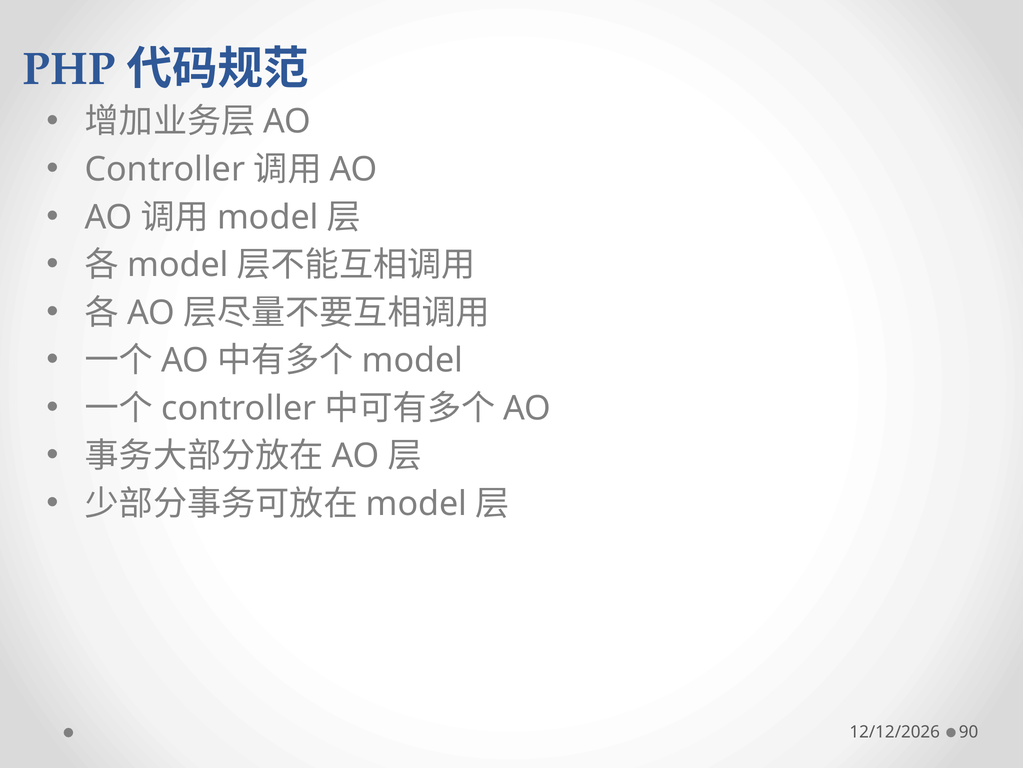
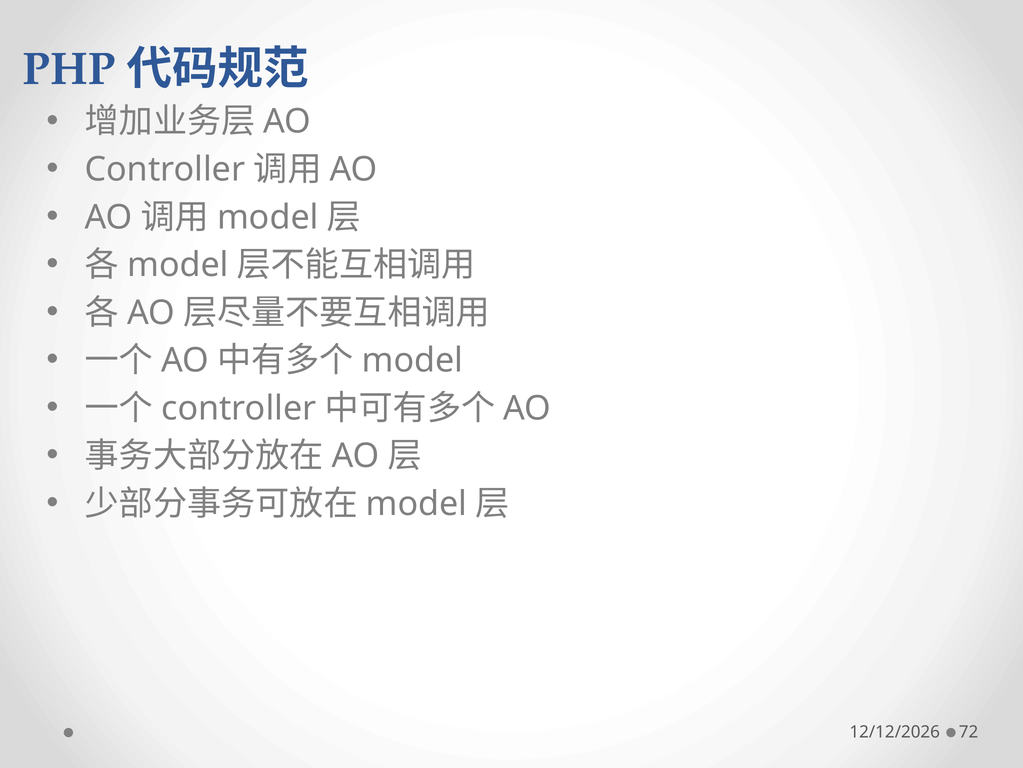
90: 90 -> 72 (969, 731)
